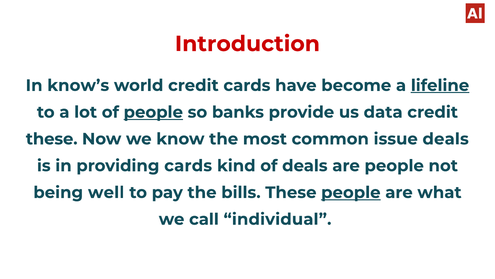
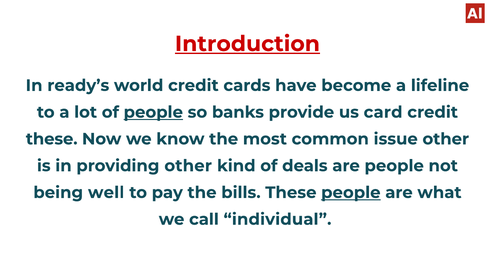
Introduction underline: none -> present (247, 44)
know’s: know’s -> ready’s (78, 85)
lifeline underline: present -> none (440, 85)
data: data -> card (383, 112)
issue deals: deals -> other (446, 139)
providing cards: cards -> other (188, 165)
